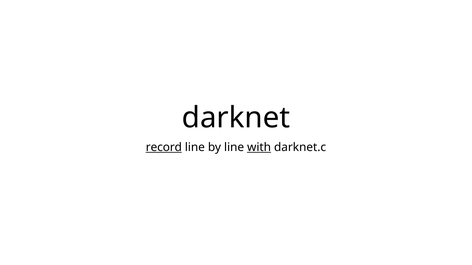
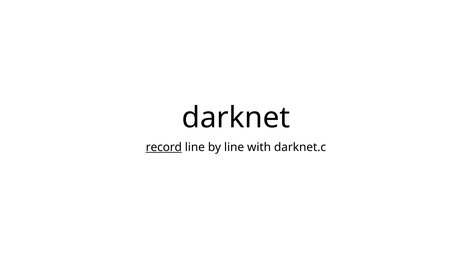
with underline: present -> none (259, 148)
